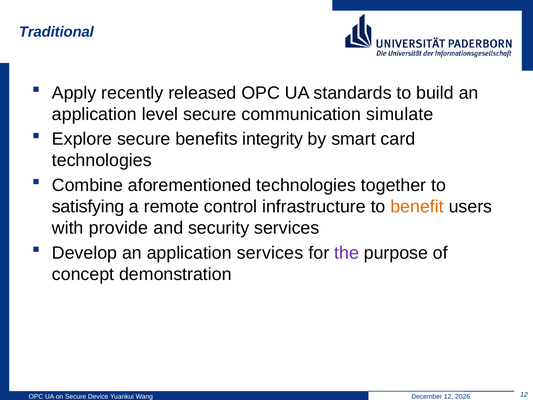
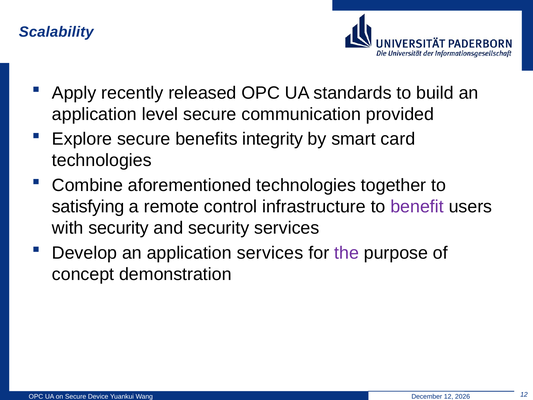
Traditional: Traditional -> Scalability (56, 32)
simulate: simulate -> provided (400, 114)
benefit colour: orange -> purple (417, 206)
with provide: provide -> security (119, 228)
